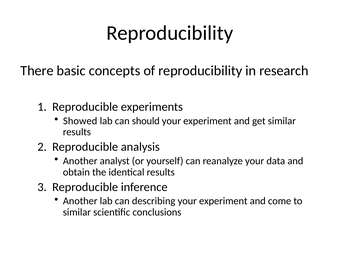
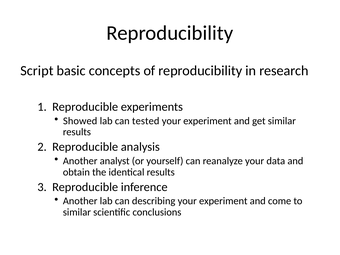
There: There -> Script (37, 71)
should: should -> tested (146, 121)
